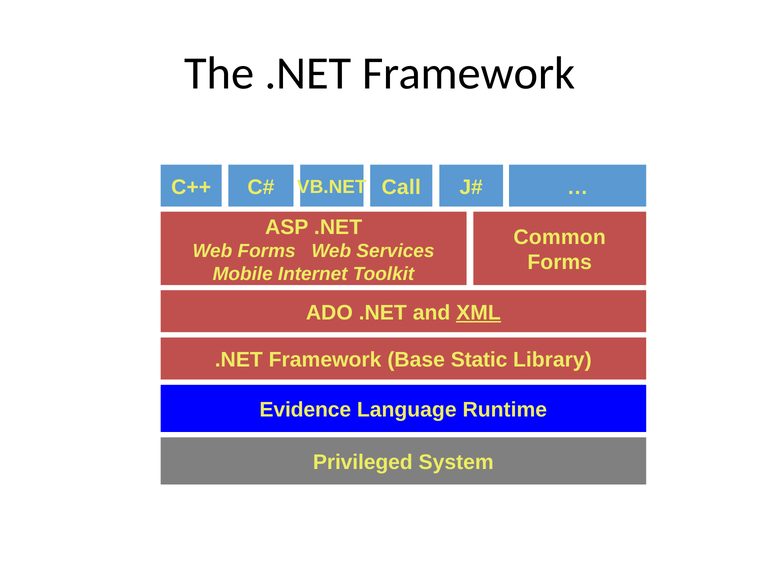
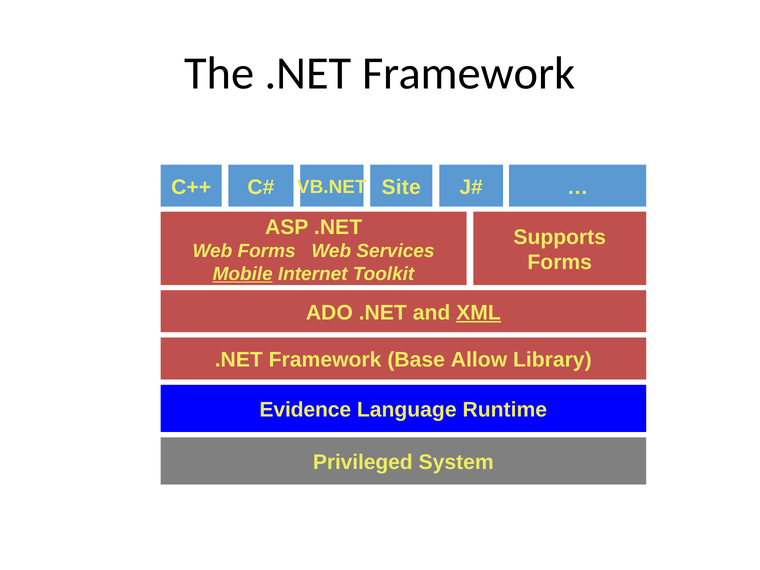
Call: Call -> Site (401, 187)
Common: Common -> Supports (560, 237)
Mobile underline: none -> present (243, 274)
Static: Static -> Allow (479, 360)
